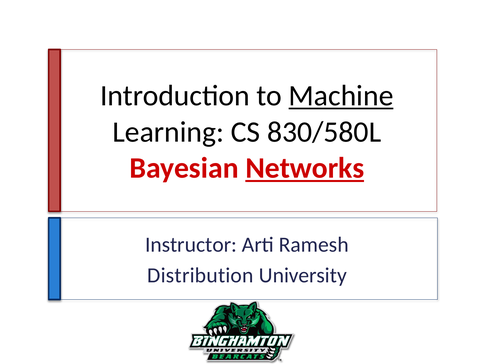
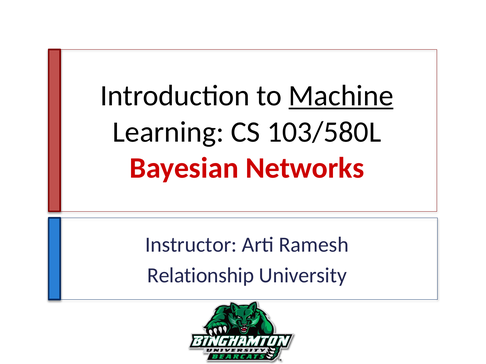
830/580L: 830/580L -> 103/580L (324, 132)
Networks underline: present -> none (305, 168)
Distribution: Distribution -> Relationship (201, 276)
